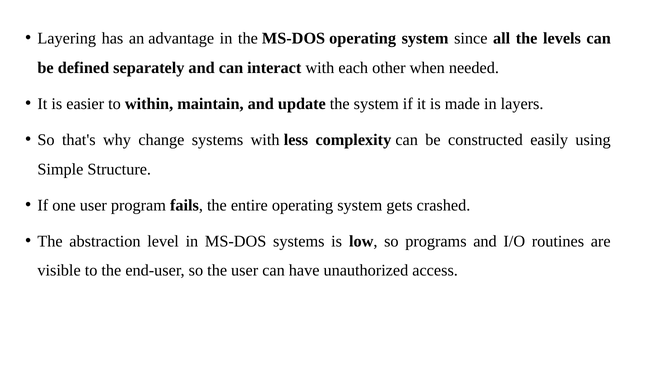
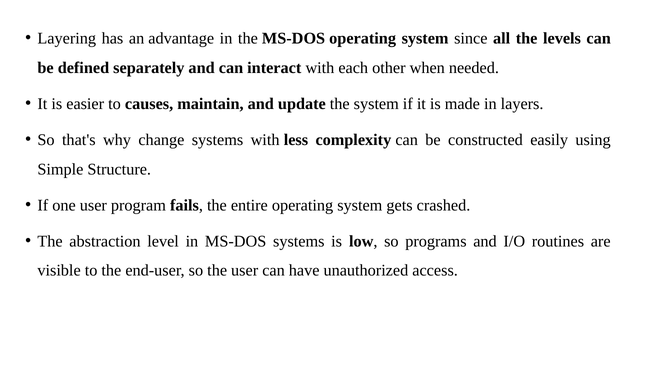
within: within -> causes (149, 104)
